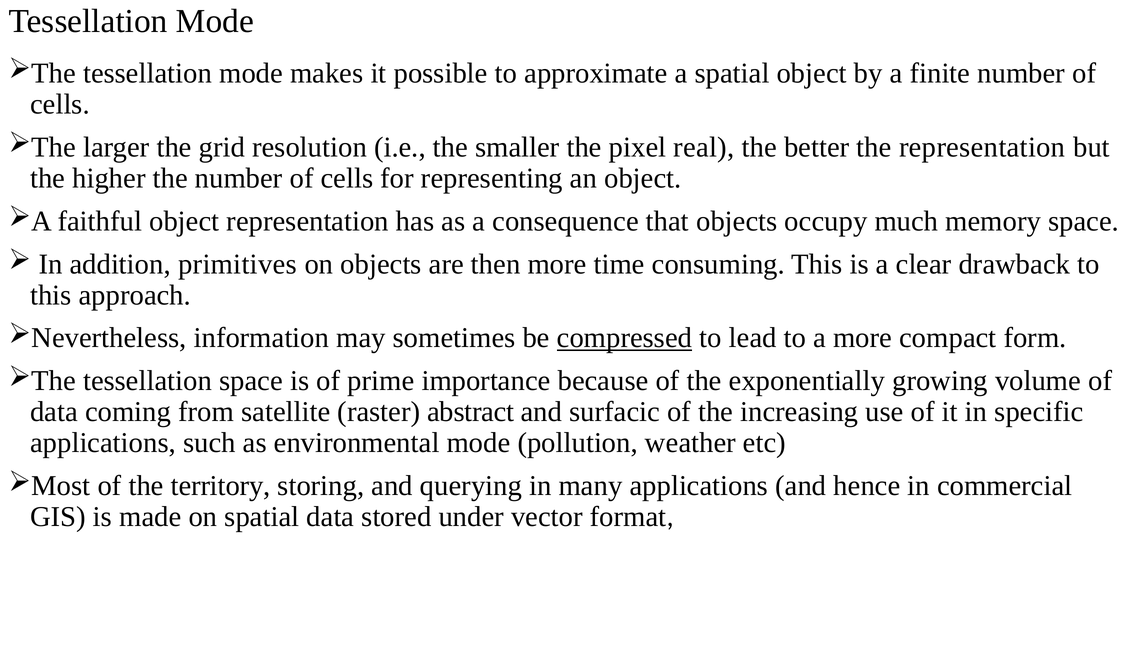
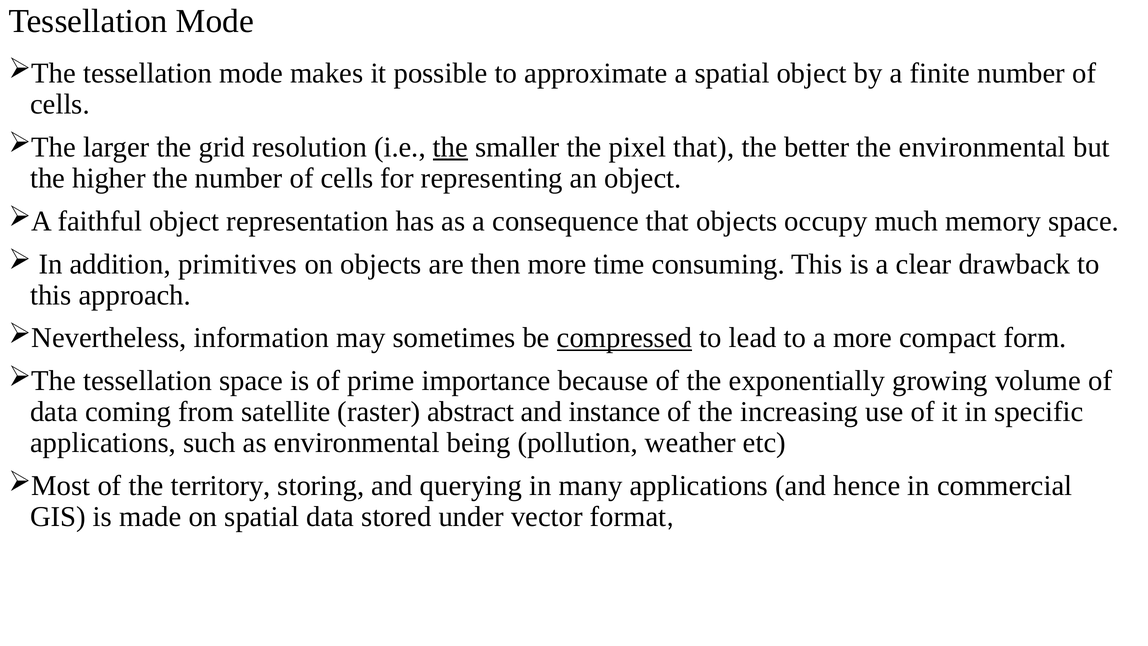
the underline: none -> present (450, 147)
pixel real: real -> that (704, 147)
the representation: representation -> environmental (982, 147)
surfacic: surfacic -> instance (615, 412)
environmental mode: mode -> being (479, 443)
